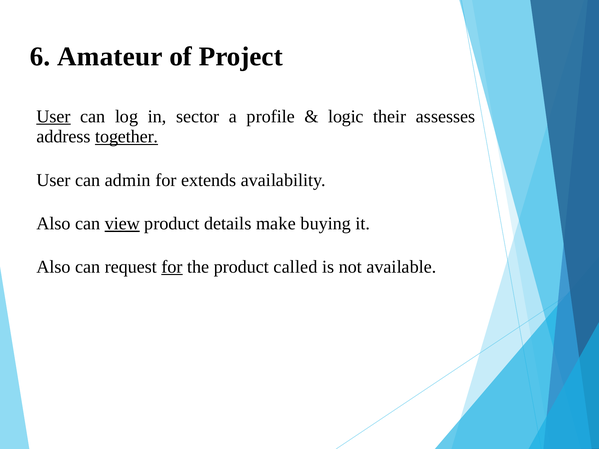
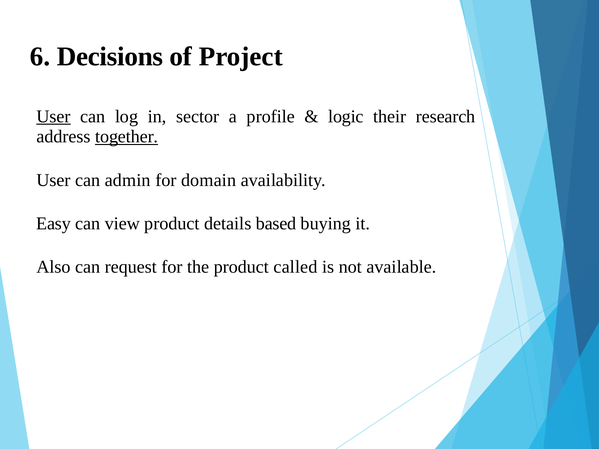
Amateur: Amateur -> Decisions (110, 56)
assesses: assesses -> research (446, 117)
extends: extends -> domain (209, 180)
Also: Also -> Easy (54, 224)
view underline: present -> none (122, 224)
make: make -> based (276, 224)
for underline: present -> none (172, 267)
